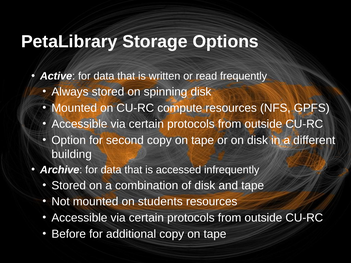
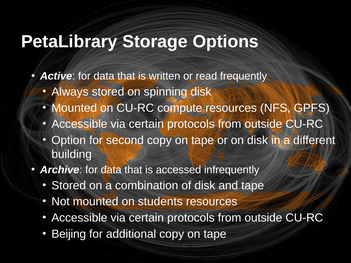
Before: Before -> Beijing (69, 234)
